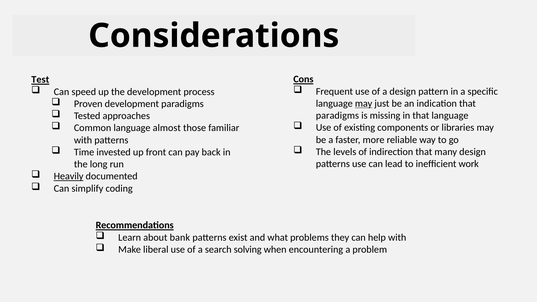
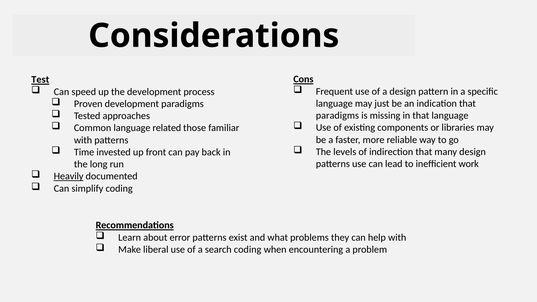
may underline: present -> none (364, 104)
almost: almost -> related (167, 128)
bank: bank -> error (180, 237)
search solving: solving -> coding (248, 250)
